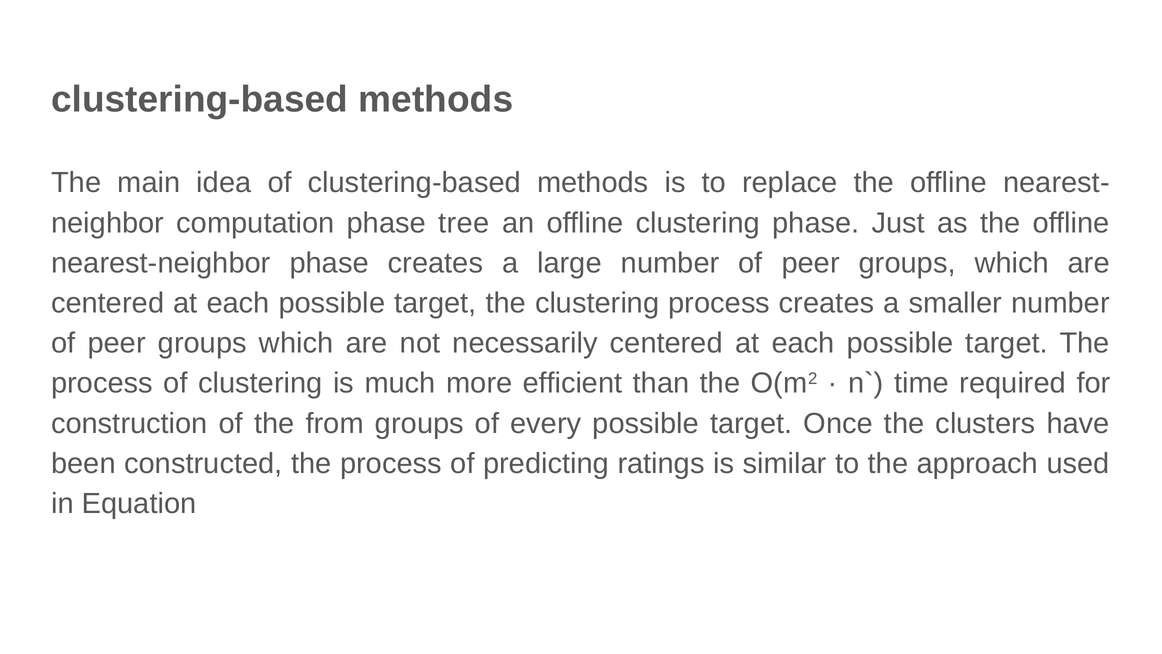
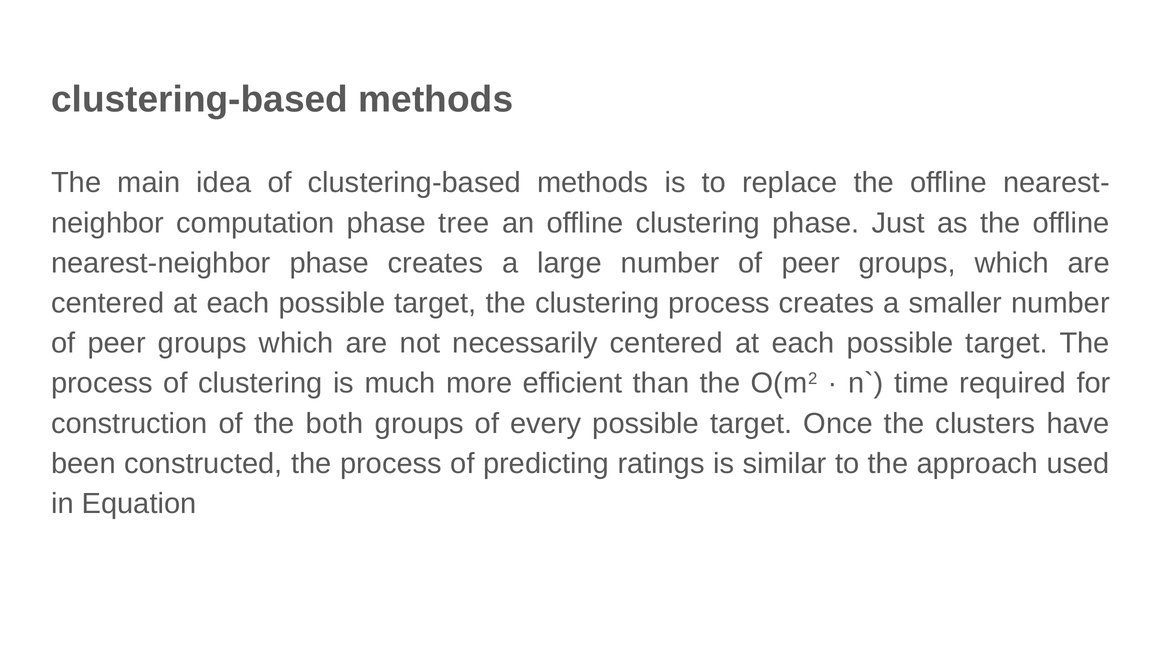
from: from -> both (335, 423)
